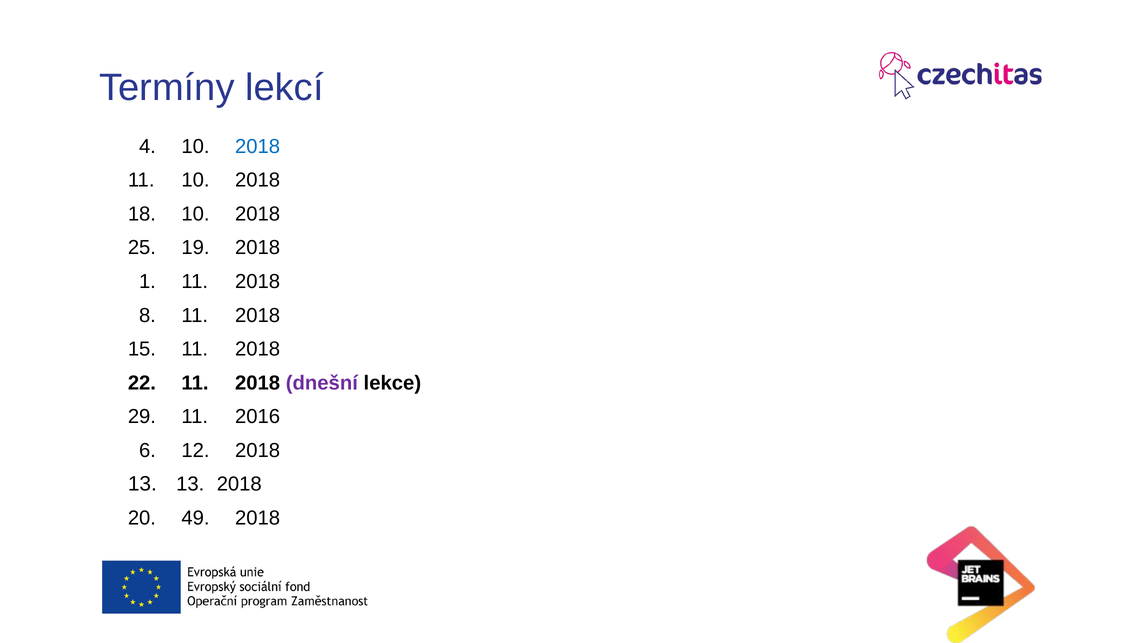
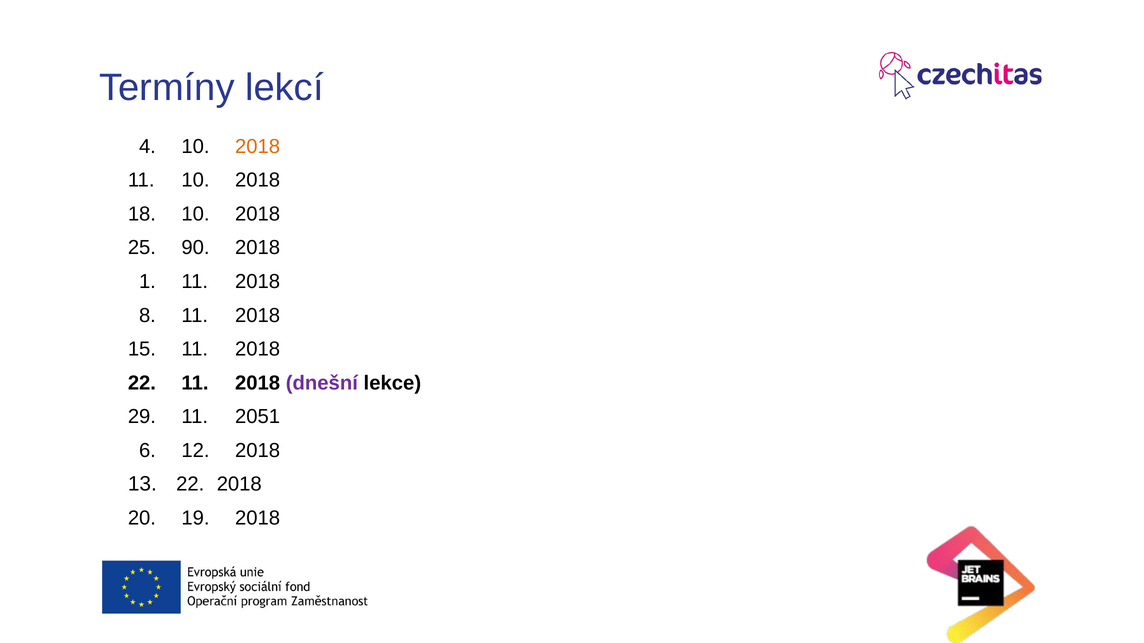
2018 colour: blue -> orange (258, 147)
19: 19 -> 90 (196, 248)
2016: 2016 -> 2051 (258, 417)
13: 13 -> 22 (190, 485)
49: 49 -> 19 (196, 518)
